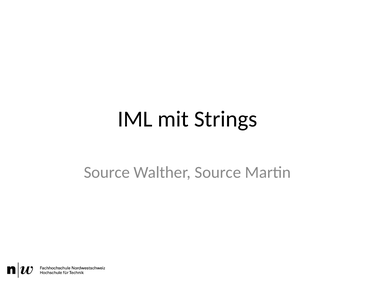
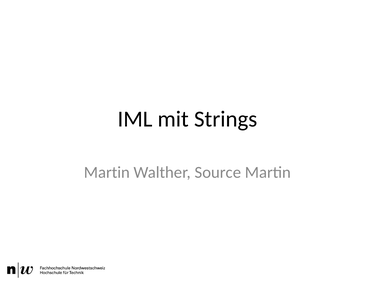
Source: Source -> Martin (107, 172)
